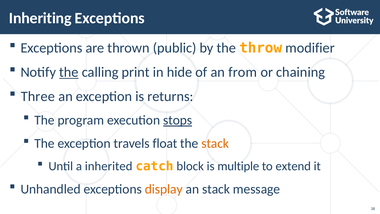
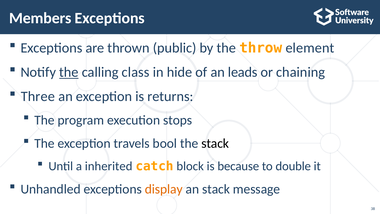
Inheriting: Inheriting -> Members (40, 18)
modifier: modifier -> element (310, 48)
print: print -> class (136, 72)
from: from -> leads (243, 72)
stops underline: present -> none (178, 120)
float: float -> bool (165, 143)
stack colour: orange -> black (215, 143)
multiple: multiple -> because (238, 166)
extend: extend -> double (293, 166)
